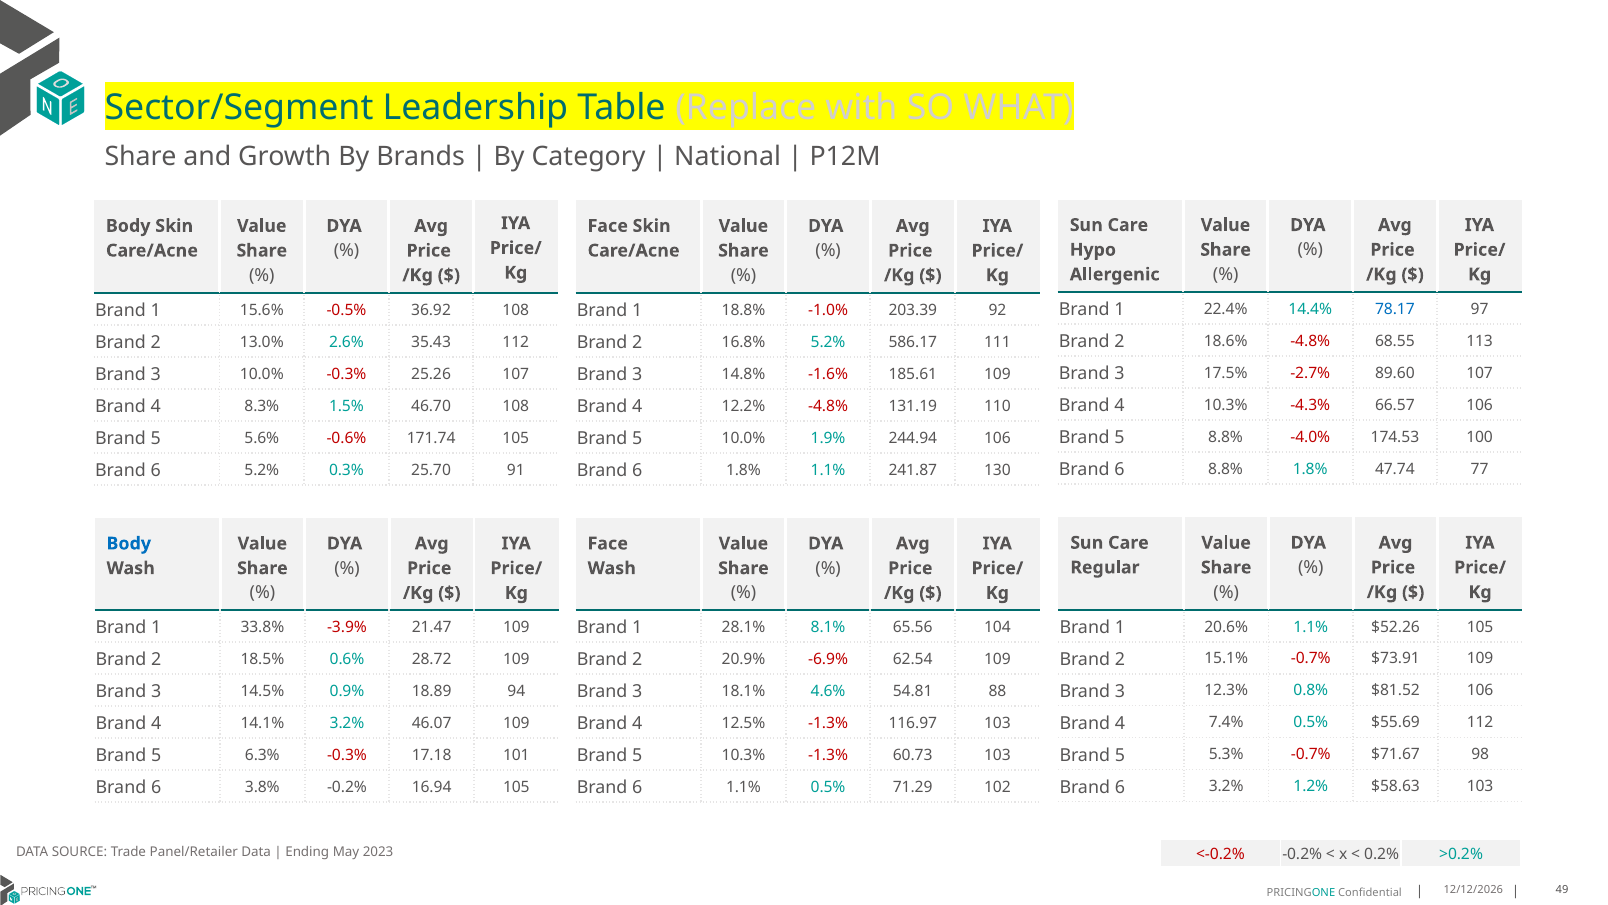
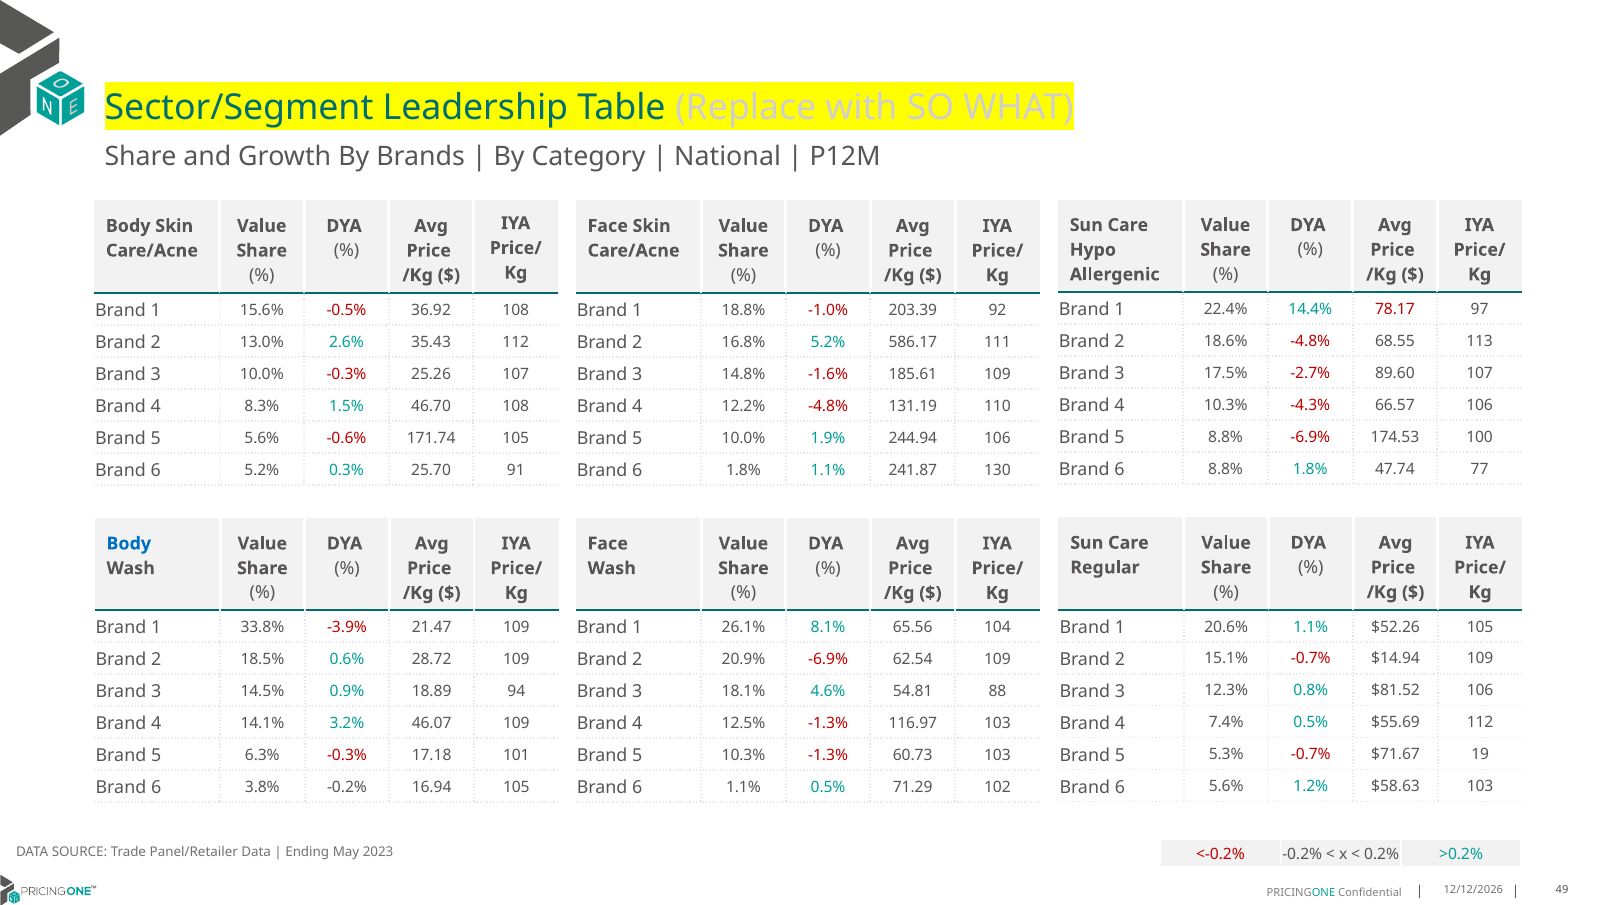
78.17 colour: blue -> red (1395, 309)
8.8% -4.0%: -4.0% -> -6.9% (1310, 437)
28.1%: 28.1% -> 26.1% (744, 627)
$73.91: $73.91 -> $14.94 (1396, 658)
98: 98 -> 19 (1480, 754)
6 3.2%: 3.2% -> 5.6% (1226, 786)
